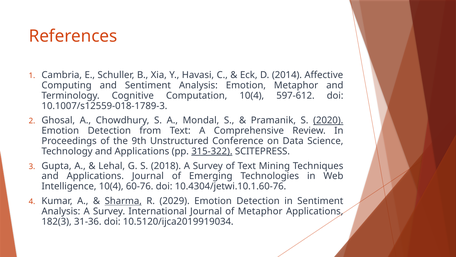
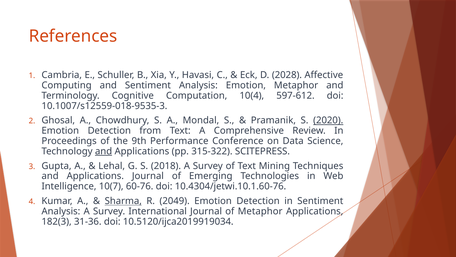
2014: 2014 -> 2028 (287, 75)
10.1007/s12559-018-1789-3: 10.1007/s12559-018-1789-3 -> 10.1007/s12559-018-9535-3 (104, 106)
Unstructured: Unstructured -> Performance (179, 141)
and underline: none -> present (104, 151)
315-322 underline: present -> none (212, 151)
Intelligence 10(4: 10(4 -> 10(7 (111, 186)
2029: 2029 -> 2049 (175, 201)
